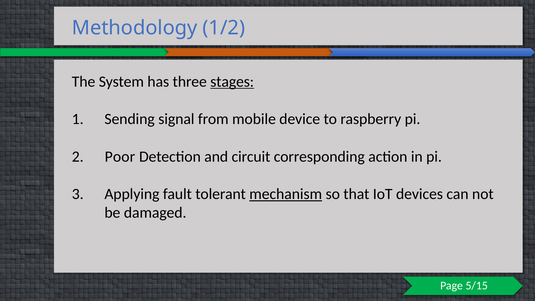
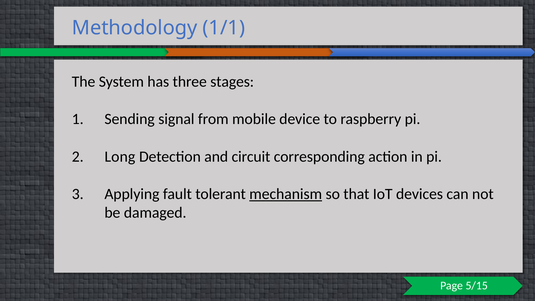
1/2: 1/2 -> 1/1 (224, 28)
stages underline: present -> none (232, 82)
Poor: Poor -> Long (120, 157)
